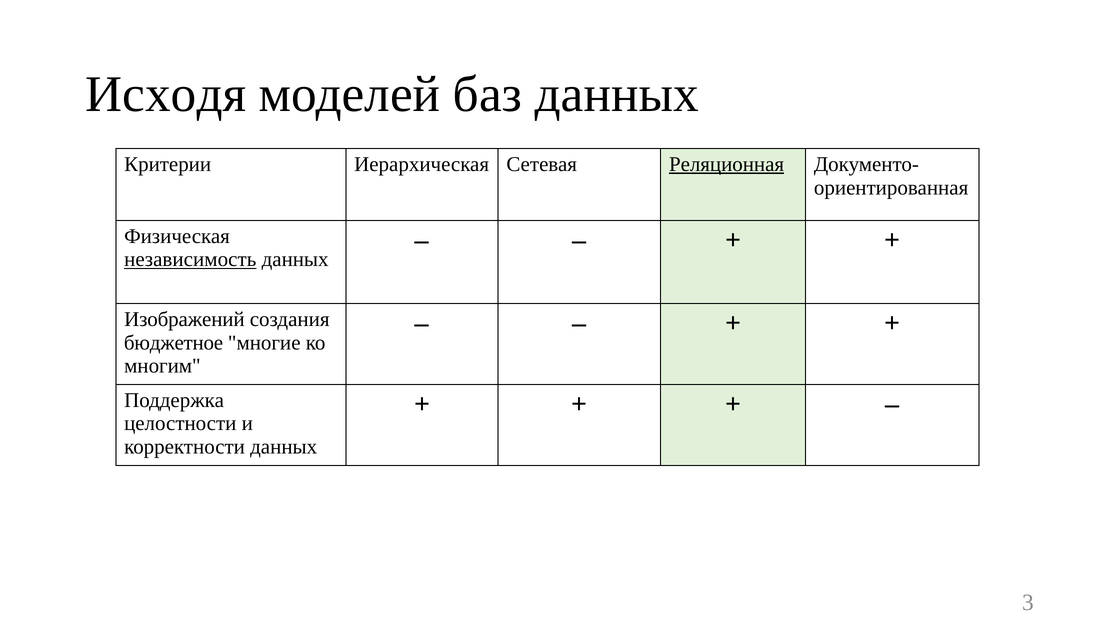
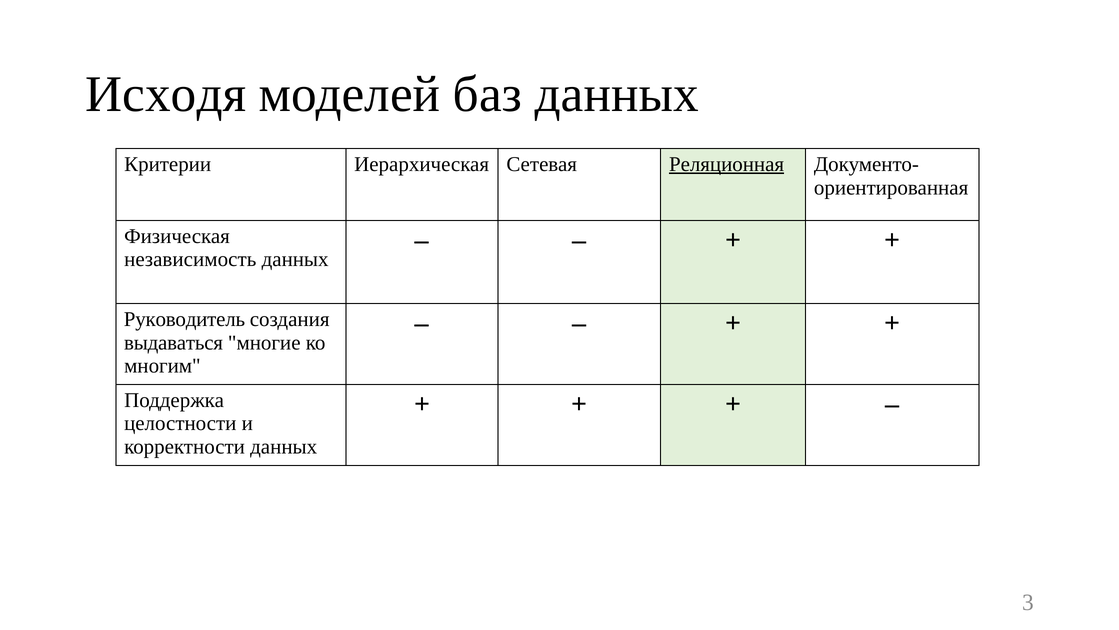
независимость underline: present -> none (190, 259)
Изображений: Изображений -> Руководитель (184, 319)
бюджетное: бюджетное -> выдаваться (174, 342)
